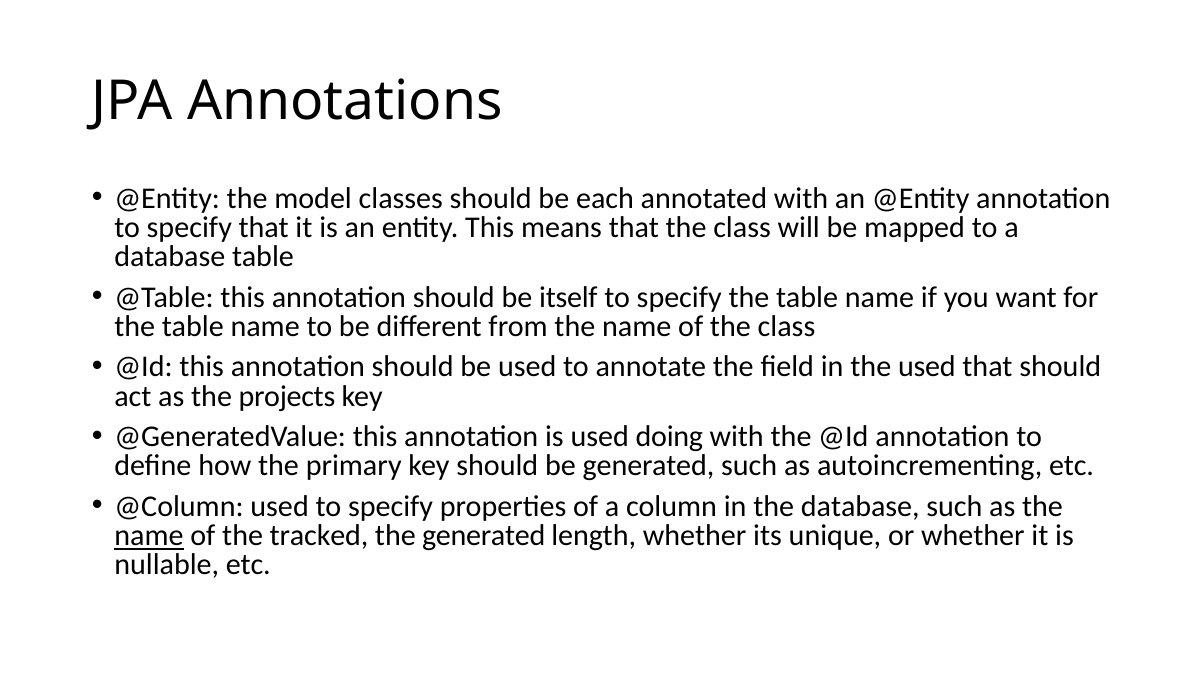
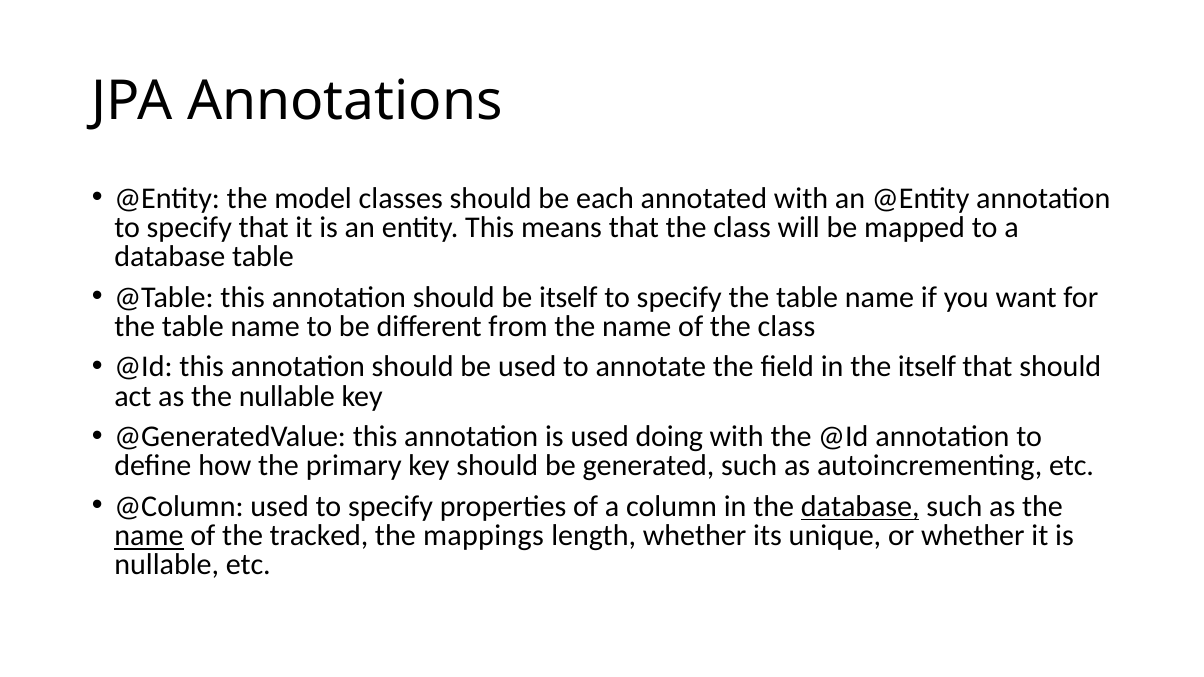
the used: used -> itself (927, 367)
the projects: projects -> nullable (287, 396)
database underline: none -> present (860, 507)
the generated: generated -> mappings (483, 536)
